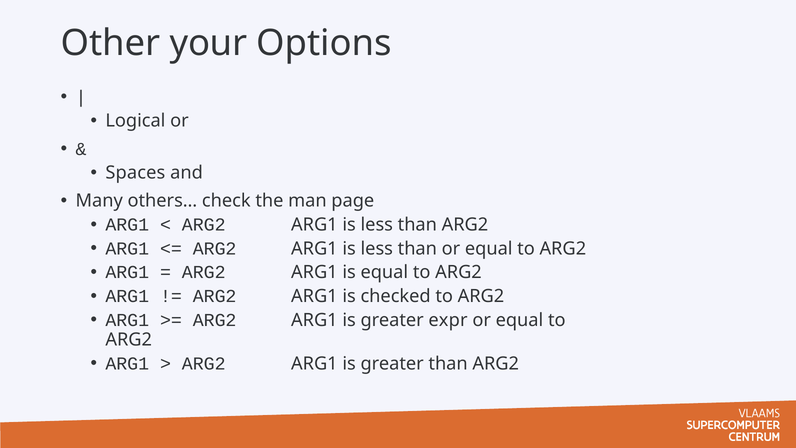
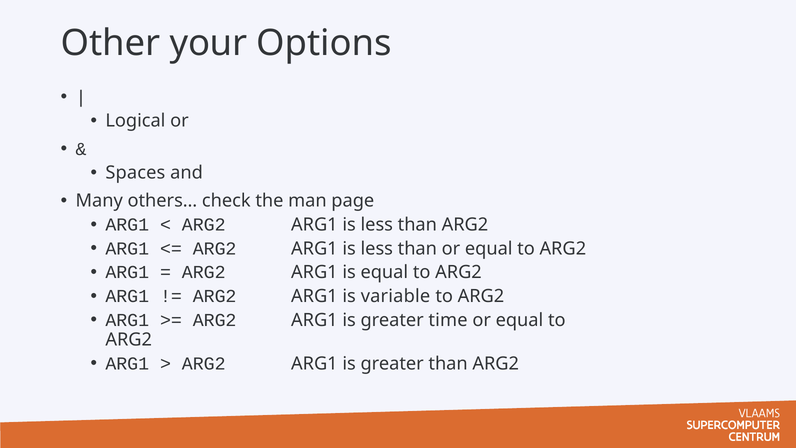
checked: checked -> variable (395, 296)
expr: expr -> time (448, 320)
